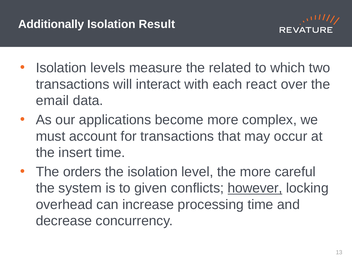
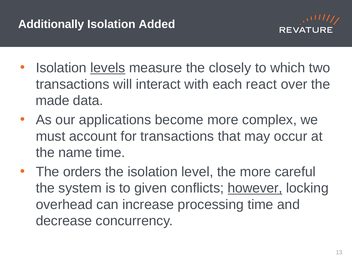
Result: Result -> Added (157, 24)
levels underline: none -> present (108, 68)
related: related -> closely (230, 68)
email: email -> made (53, 101)
insert: insert -> name (75, 153)
